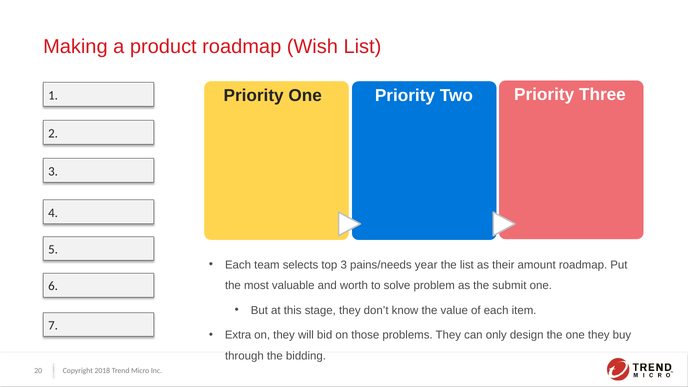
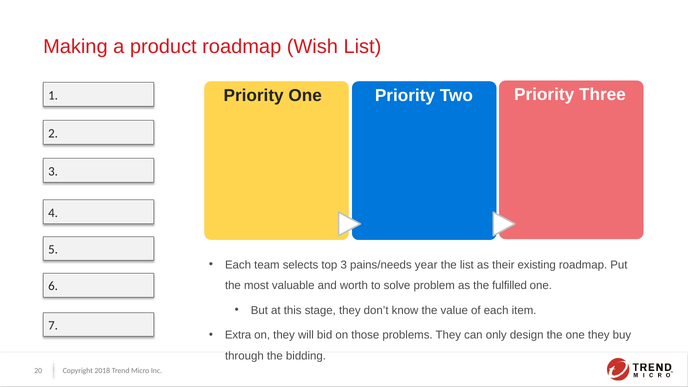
amount: amount -> existing (537, 265)
submit: submit -> fulfilled (510, 285)
